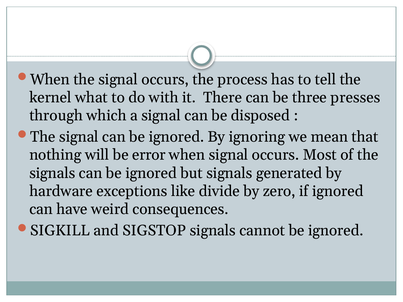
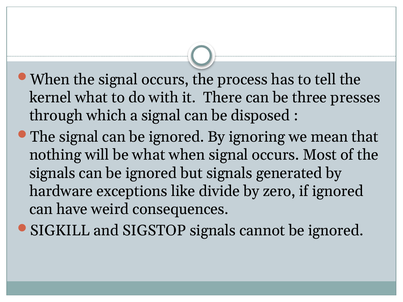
be error: error -> what (149, 155)
